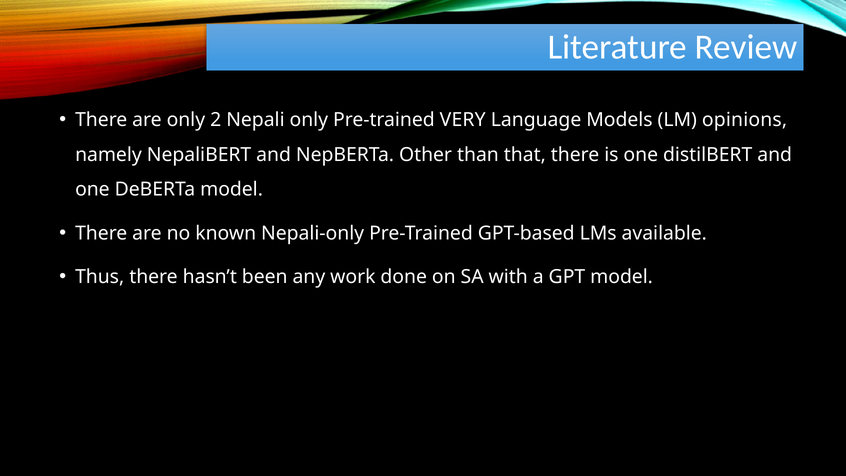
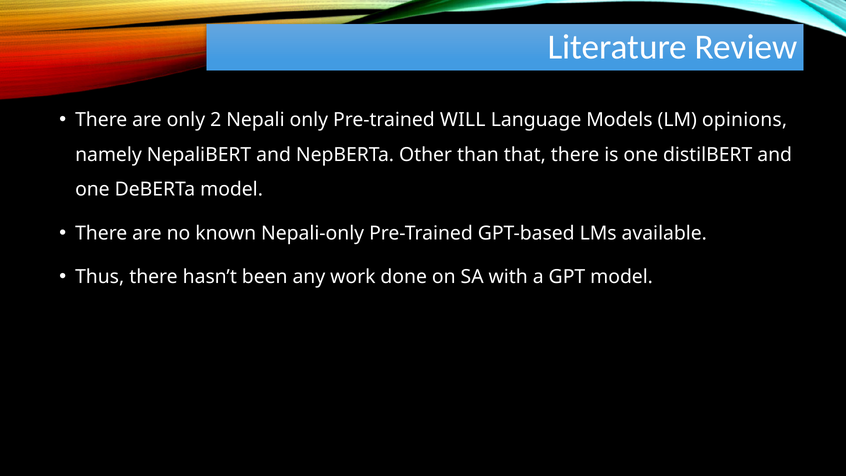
VERY: VERY -> WILL (463, 120)
